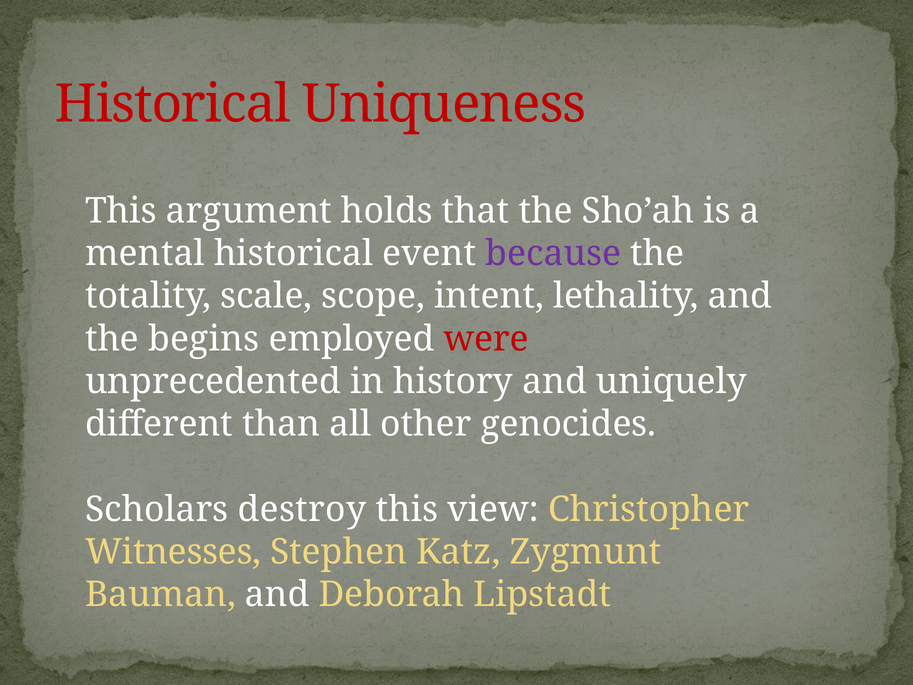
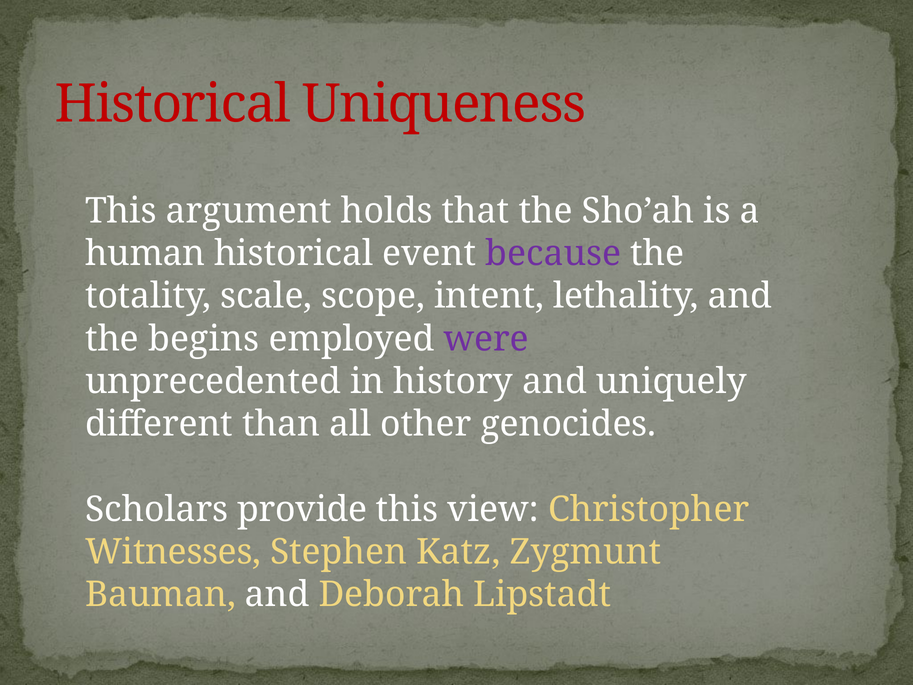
mental: mental -> human (145, 253)
were colour: red -> purple (486, 339)
destroy: destroy -> provide (302, 509)
